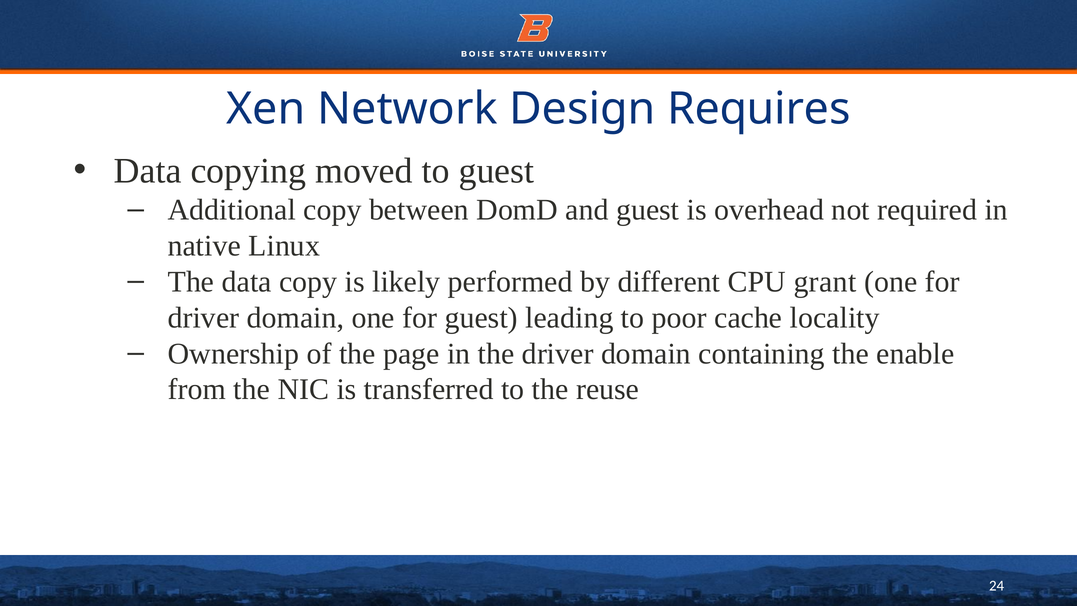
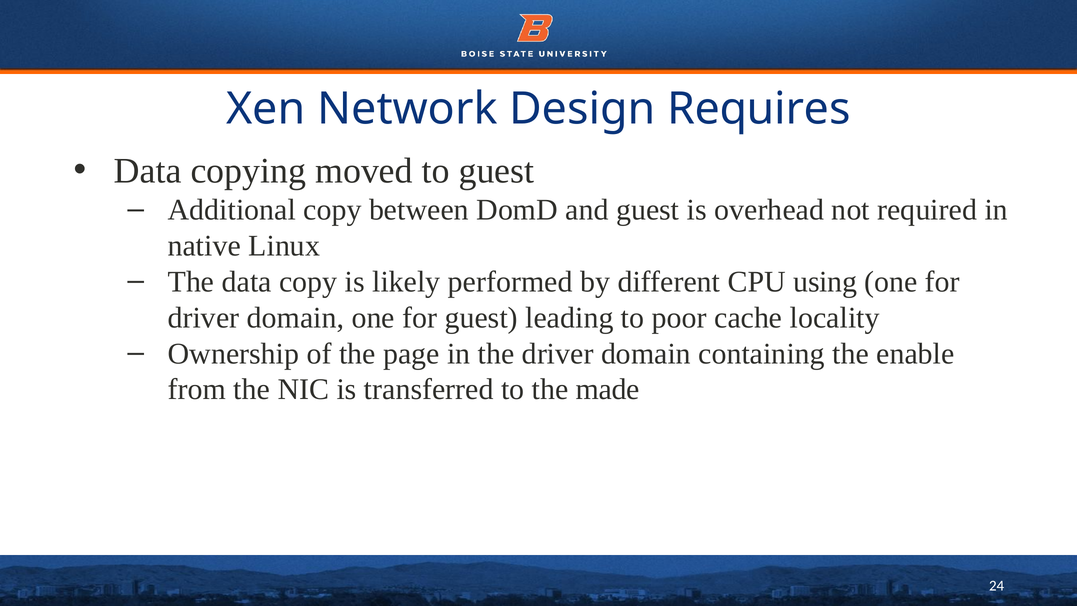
grant: grant -> using (825, 282)
reuse: reuse -> made (608, 389)
